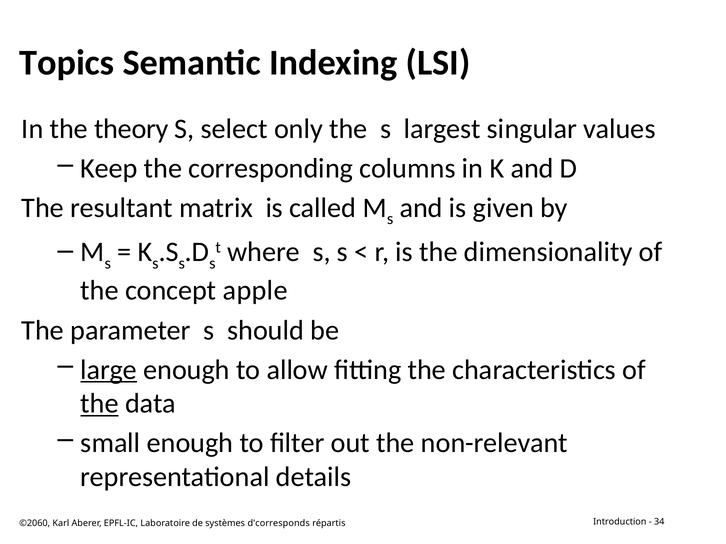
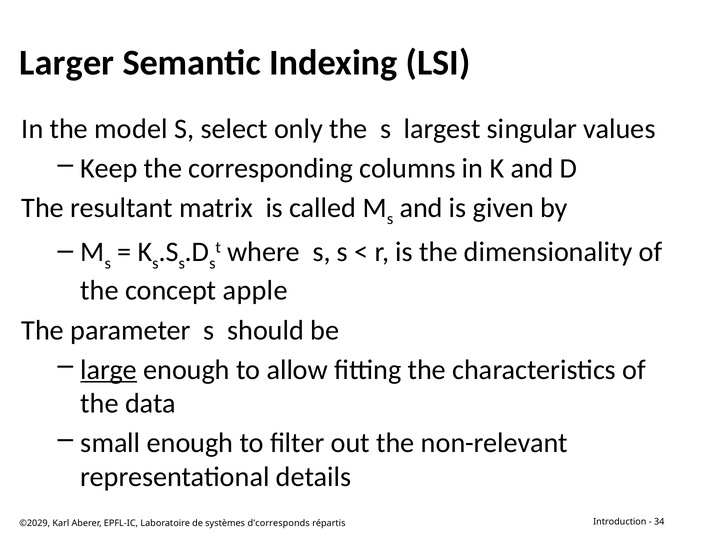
Topics: Topics -> Larger (67, 63)
theory: theory -> model (131, 129)
the underline: present -> none (100, 404)
©2060: ©2060 -> ©2029 (35, 524)
